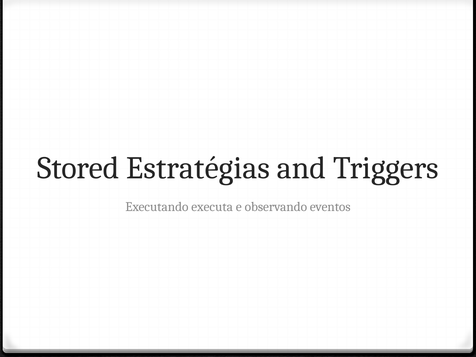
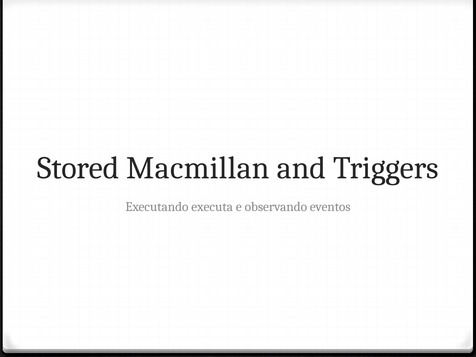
Estratégias: Estratégias -> Macmillan (198, 168)
